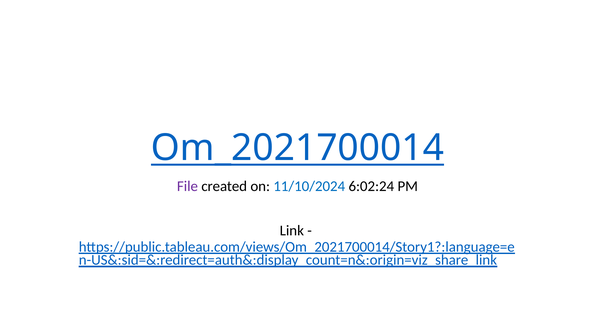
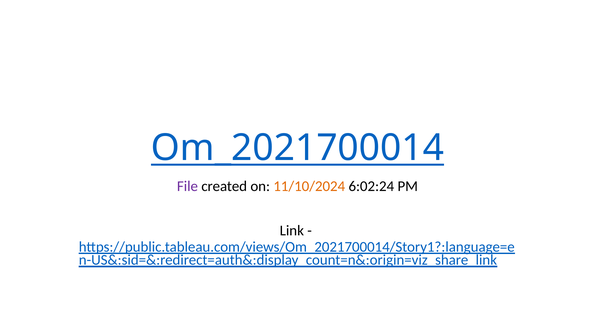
11/10/2024 colour: blue -> orange (309, 186)
